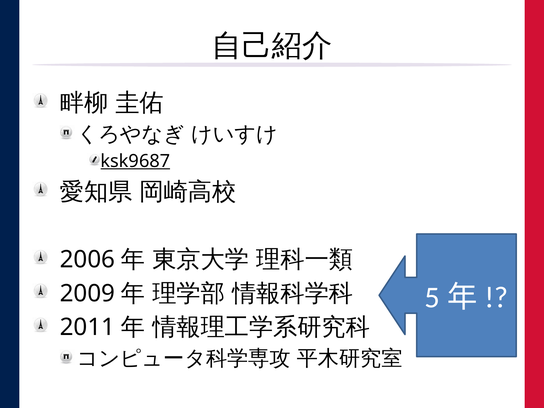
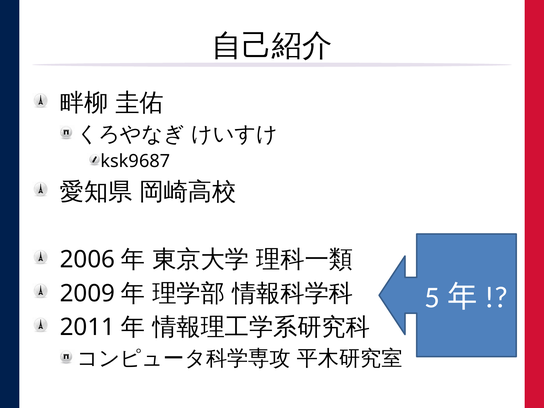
ksk9687 underline: present -> none (135, 161)
